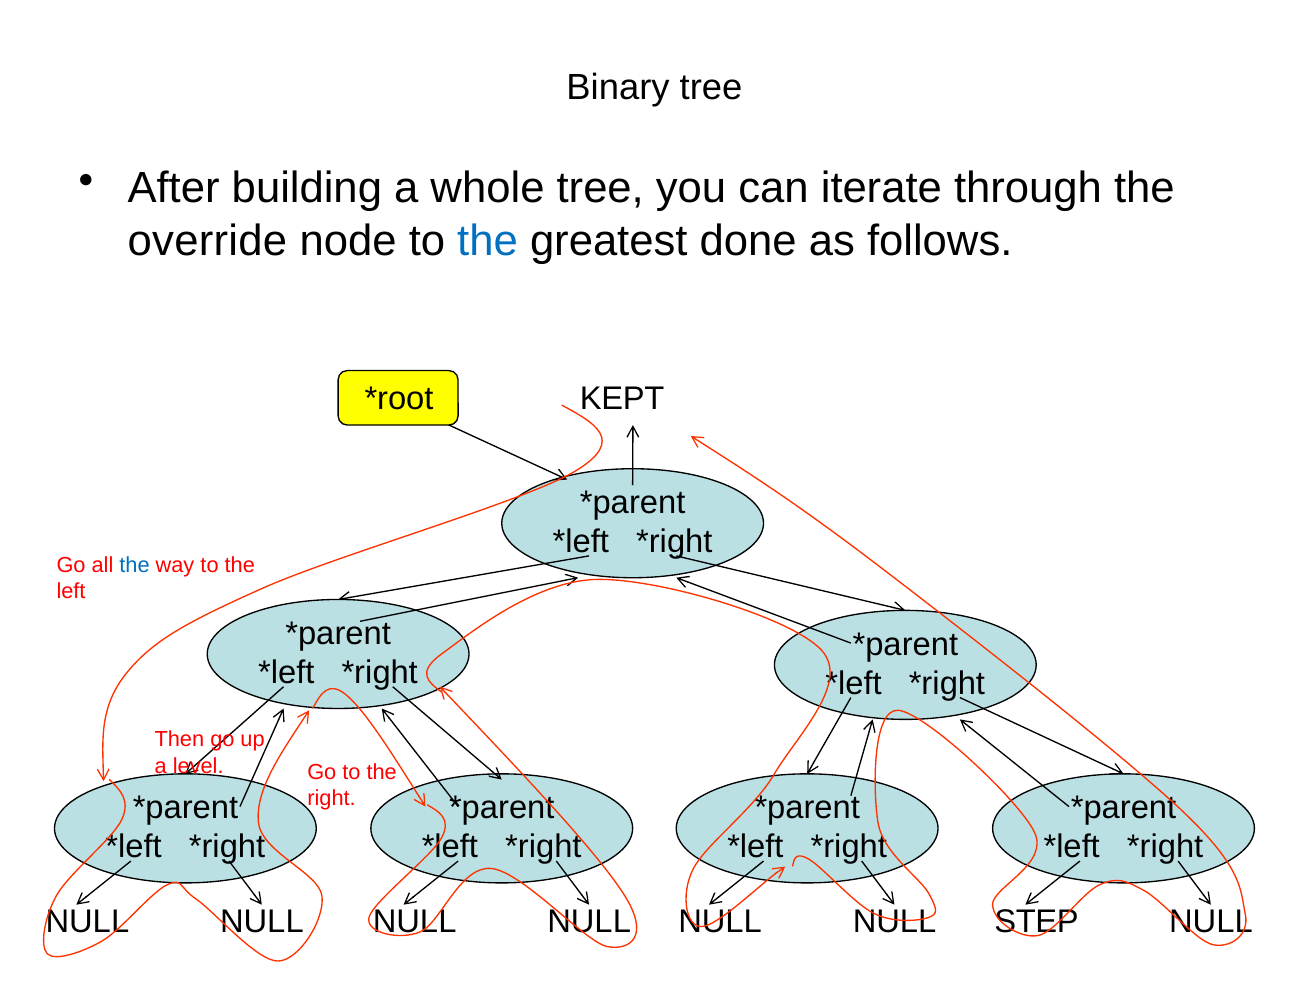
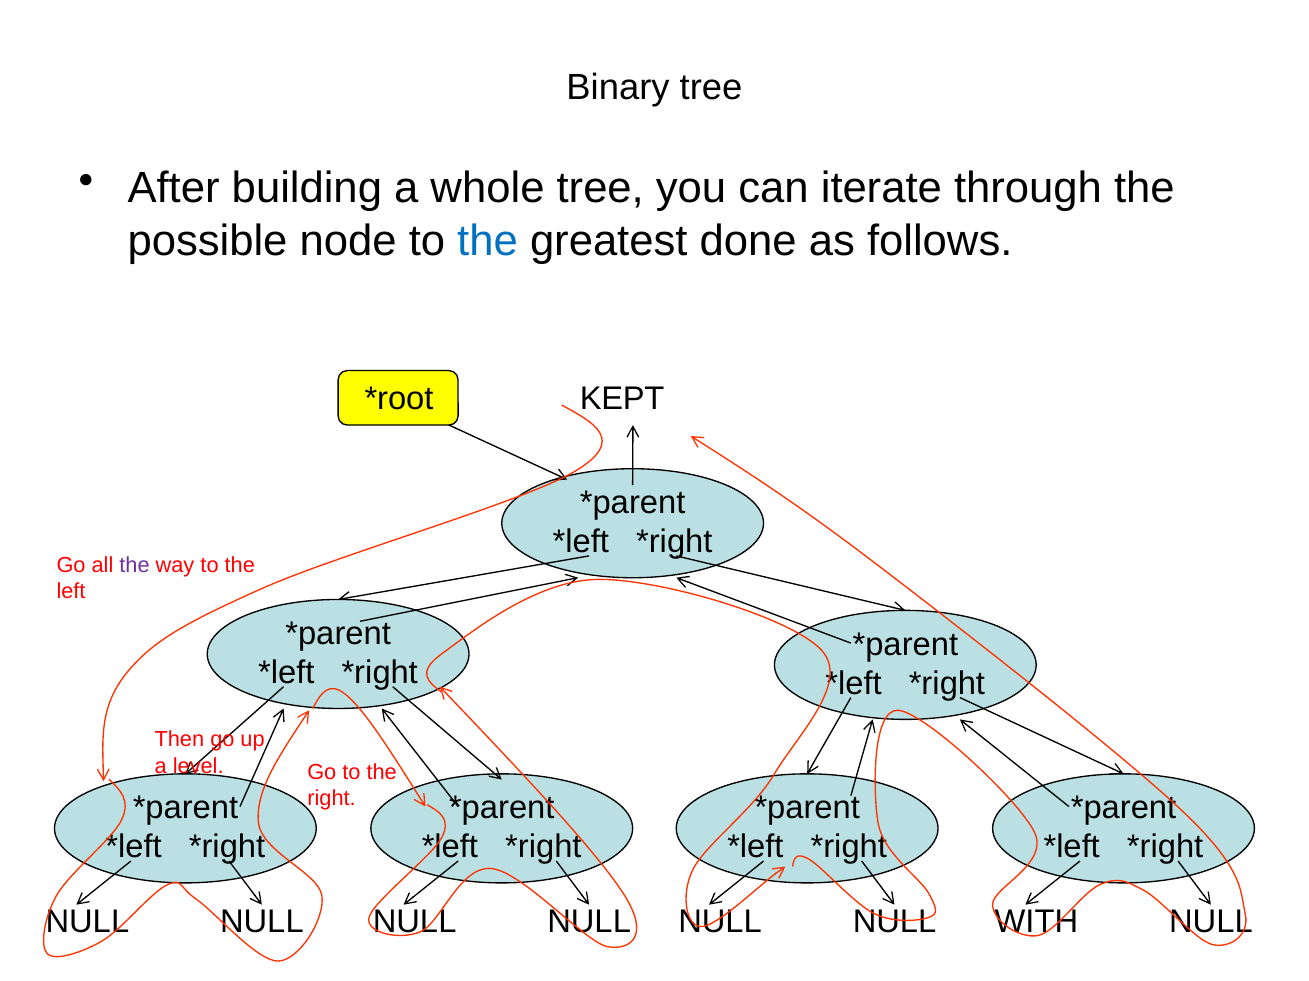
override: override -> possible (208, 241)
the colour: blue -> purple (135, 566)
STEP: STEP -> WITH (1036, 923)
